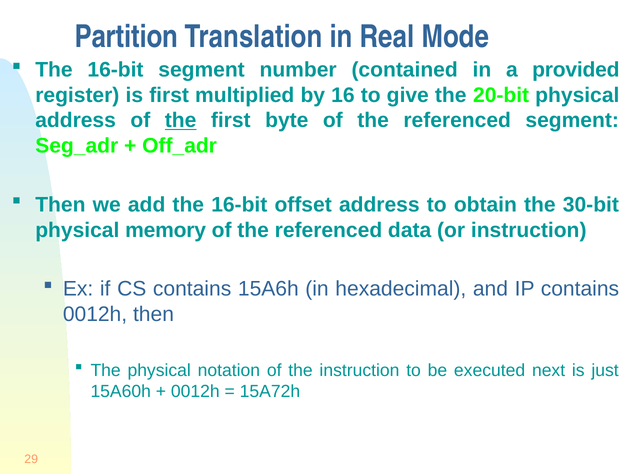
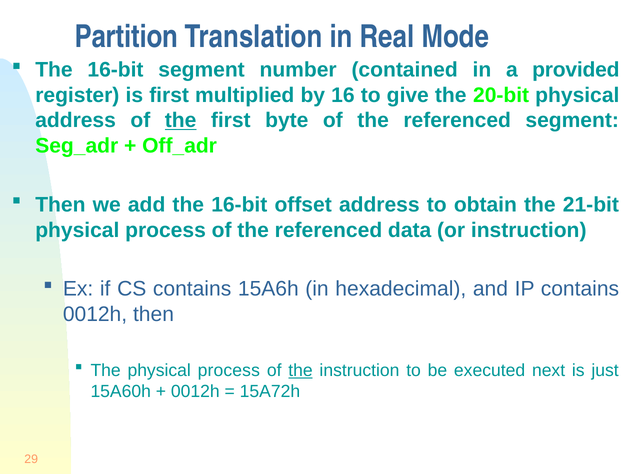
30-bit: 30-bit -> 21-bit (591, 204)
memory: memory -> process (166, 230)
The physical notation: notation -> process (229, 370)
the underline: none -> present (301, 370)
